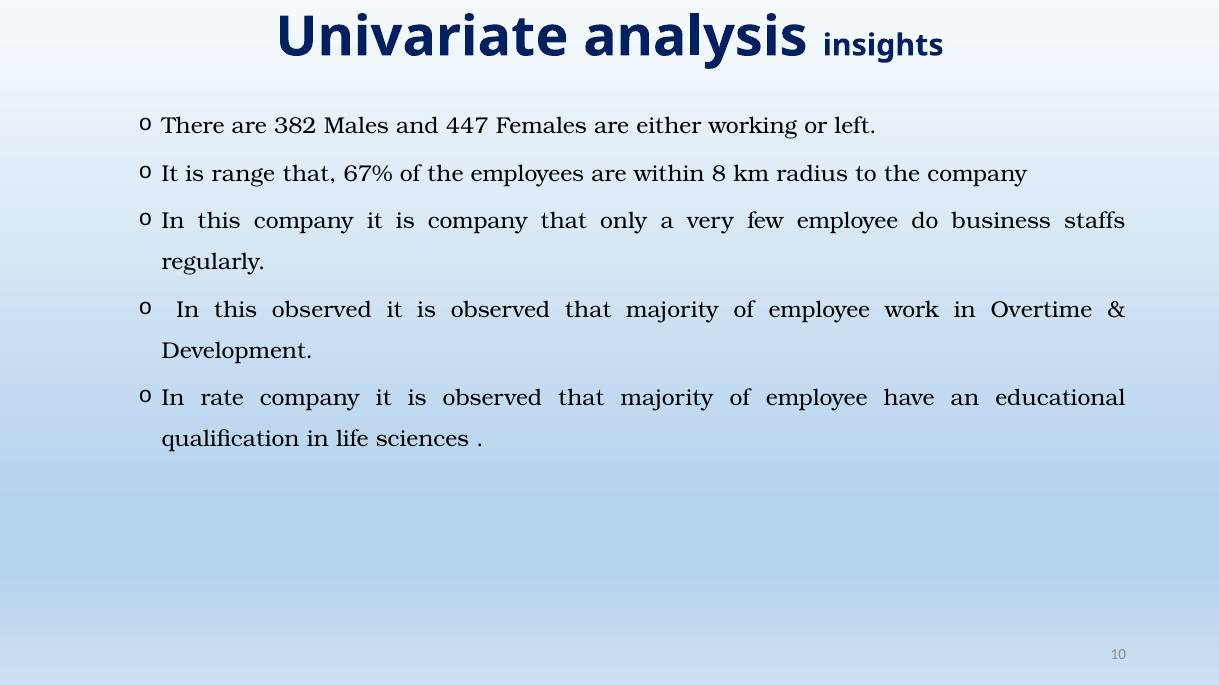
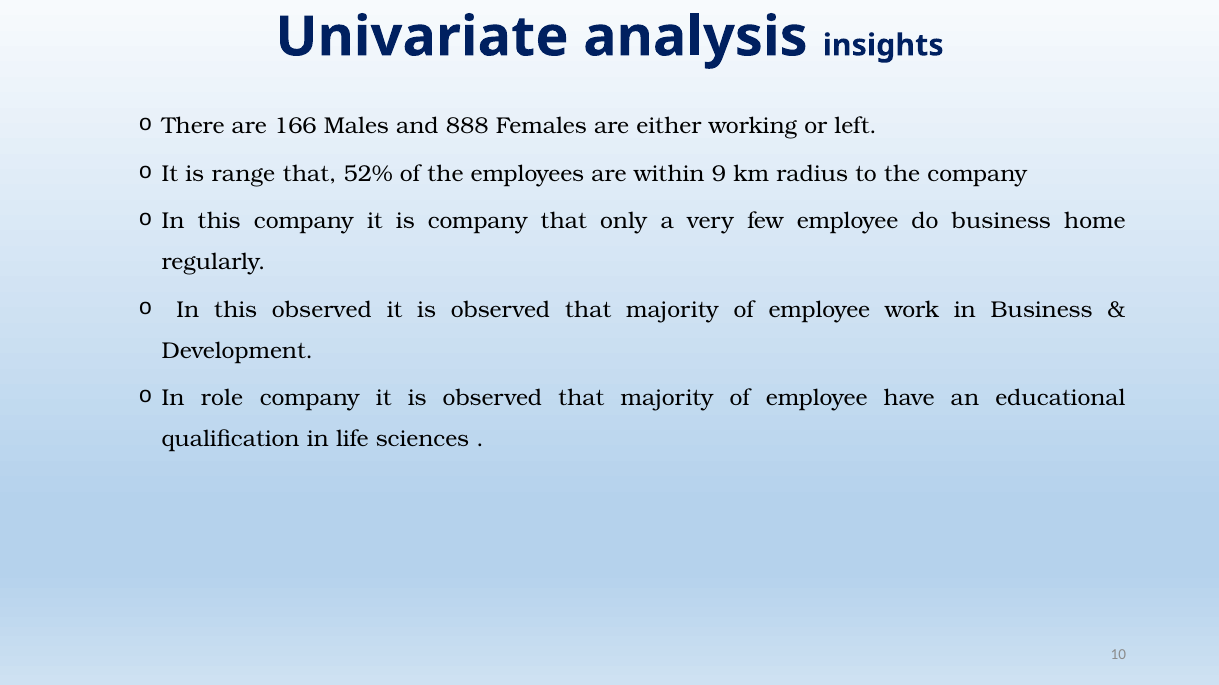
382: 382 -> 166 (295, 126)
447: 447 -> 888 (467, 126)
67%: 67% -> 52% (368, 174)
8: 8 -> 9 (719, 174)
staffs: staffs -> home (1095, 221)
in Overtime: Overtime -> Business (1042, 310)
rate: rate -> role (222, 399)
